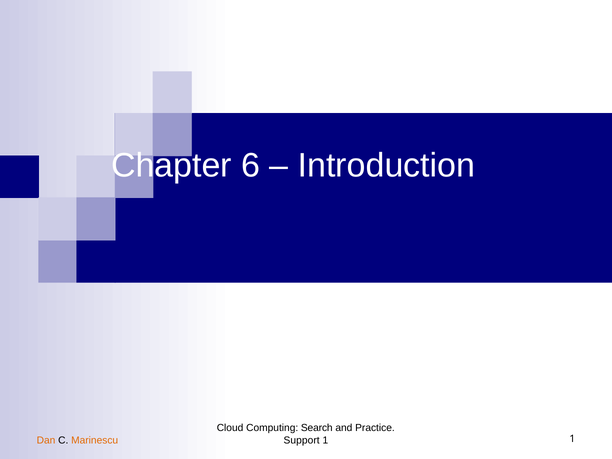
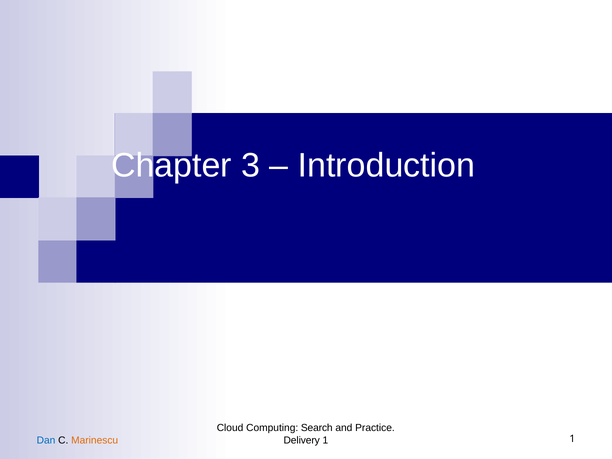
6: 6 -> 3 (251, 166)
Dan colour: orange -> blue (46, 440)
Support: Support -> Delivery (302, 440)
